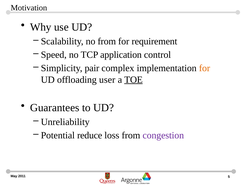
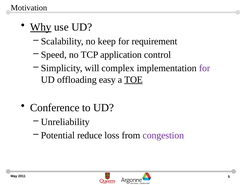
Why underline: none -> present (41, 27)
no from: from -> keep (107, 41)
pair: pair -> will (92, 68)
for colour: orange -> purple (205, 68)
user: user -> easy (107, 79)
Guarantees: Guarantees -> Conference (55, 107)
